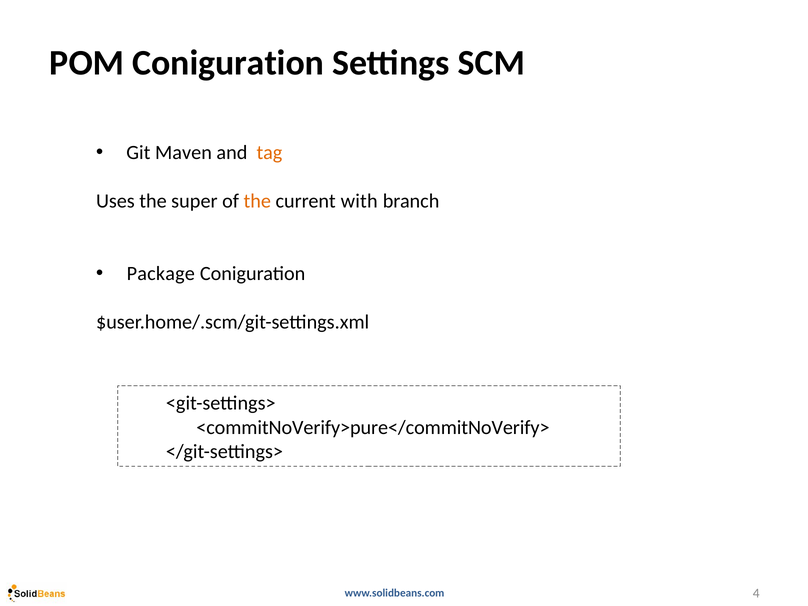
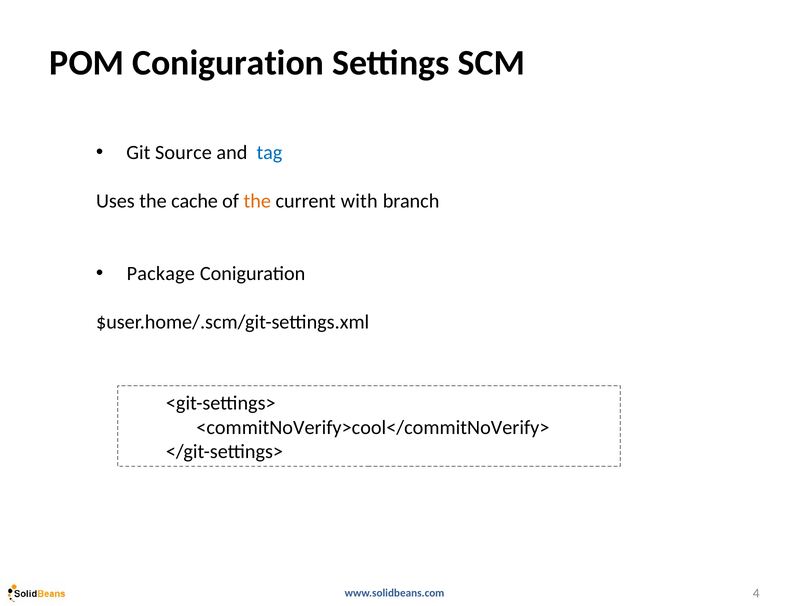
Maven: Maven -> Source (183, 153)
tag colour: orange -> blue (269, 153)
super: super -> cache (195, 201)
<commitNoVerify>pure</commitNoVerify>: <commitNoVerify>pure</commitNoVerify> -> <commitNoVerify>cool</commitNoVerify> (373, 427)
